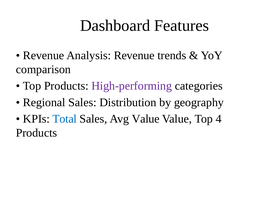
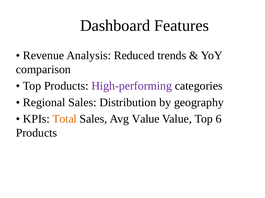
Analysis Revenue: Revenue -> Reduced (134, 56)
Total colour: blue -> orange (65, 119)
4: 4 -> 6 (219, 119)
